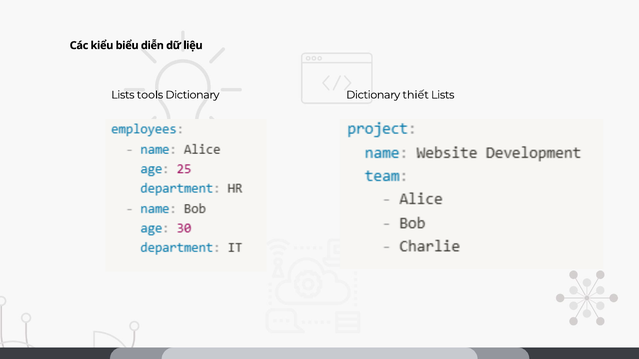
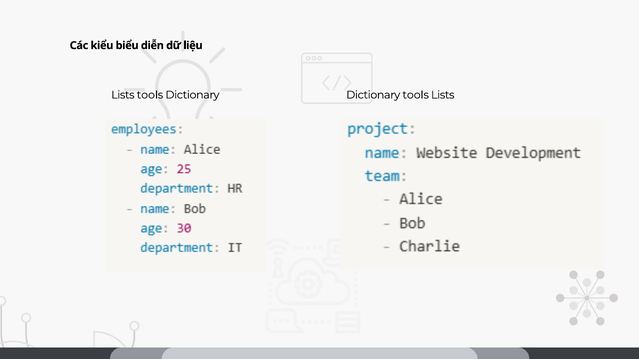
Dictionary thiết: thiết -> tools (416, 95)
